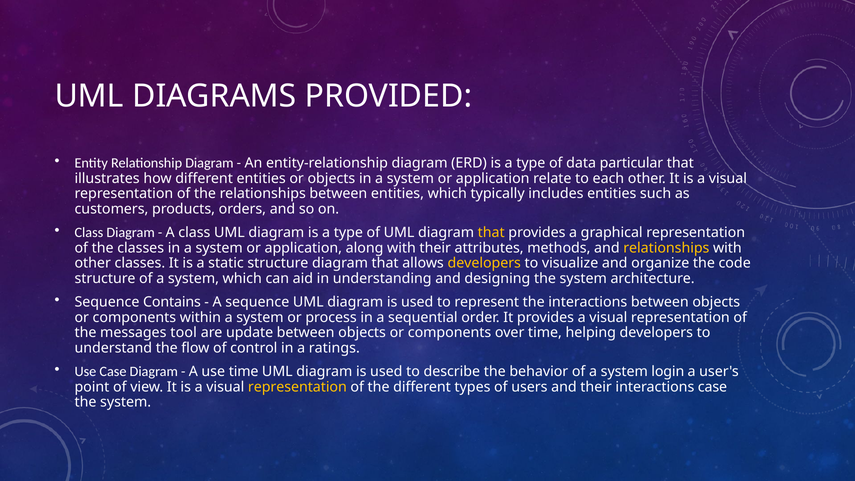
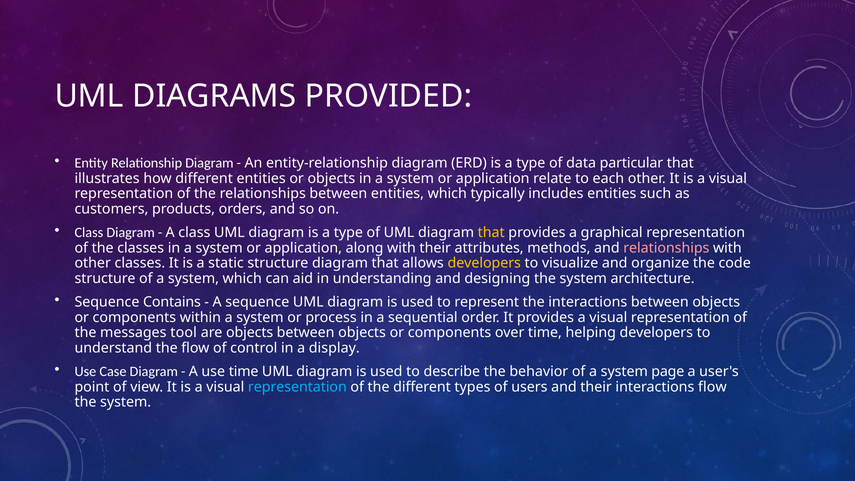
relationships colour: yellow -> pink (666, 248)
are update: update -> objects (250, 333)
ratings: ratings -> display (334, 348)
login: login -> page (668, 371)
representation colour: yellow -> light blue (297, 387)
interactions case: case -> flow (712, 387)
